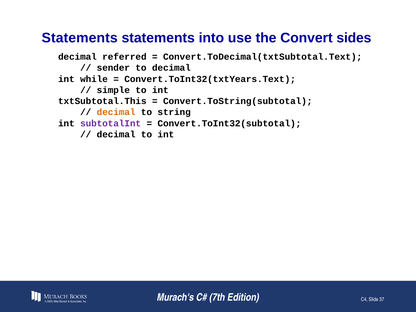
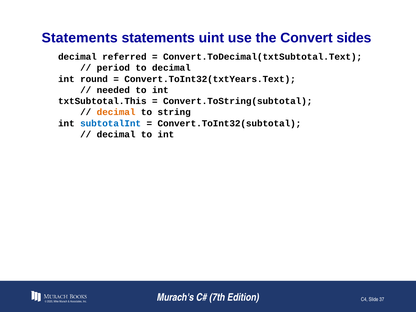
into: into -> uint (211, 38)
sender: sender -> period (113, 68)
while: while -> round (94, 79)
simple: simple -> needed (113, 90)
subtotalInt colour: purple -> blue (111, 123)
